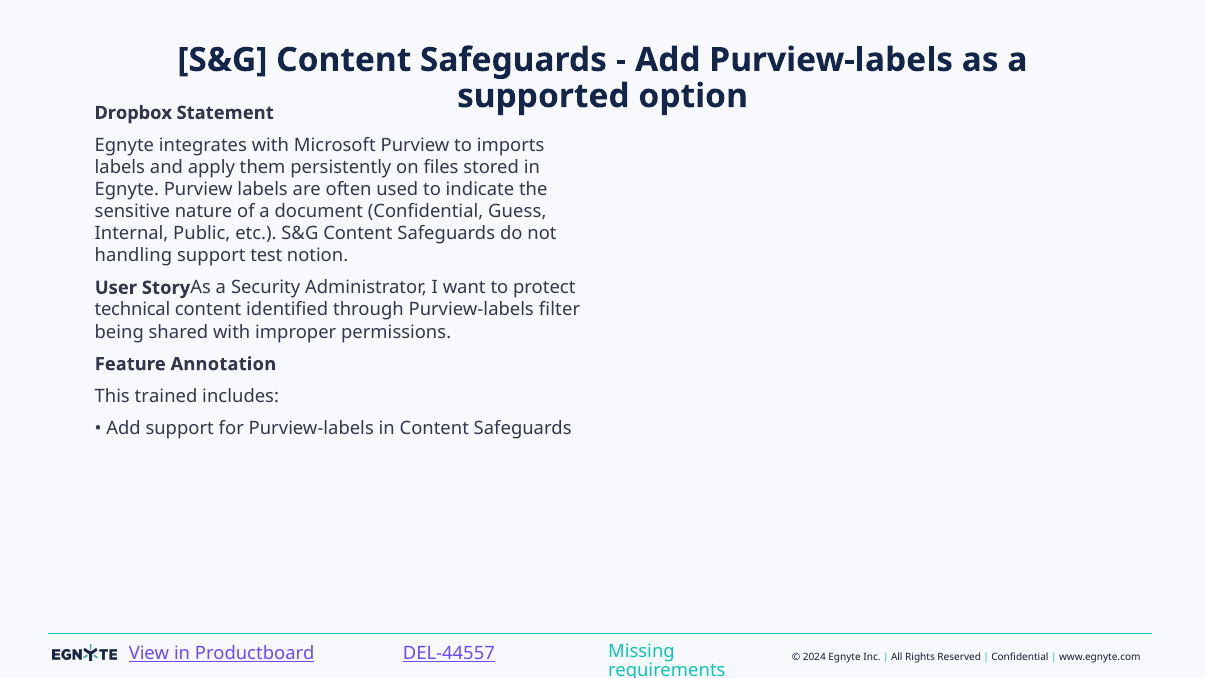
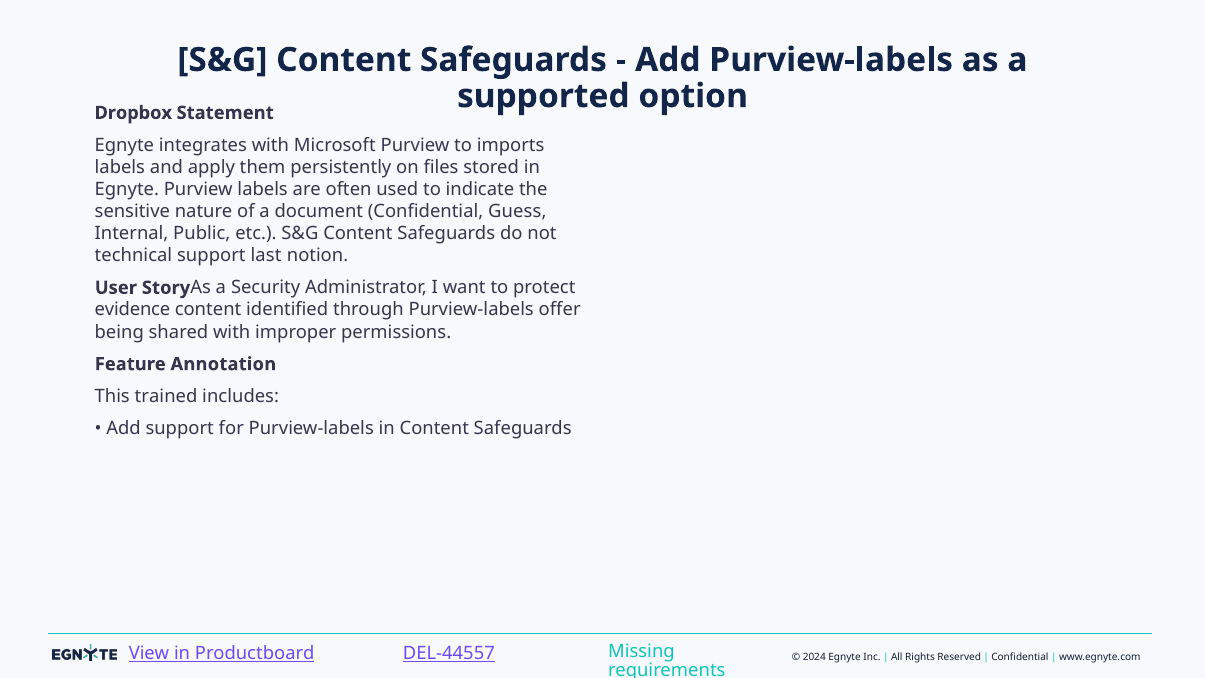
handling: handling -> technical (133, 256)
test: test -> last (266, 256)
technical: technical -> evidence (132, 310)
filter: filter -> offer (560, 310)
